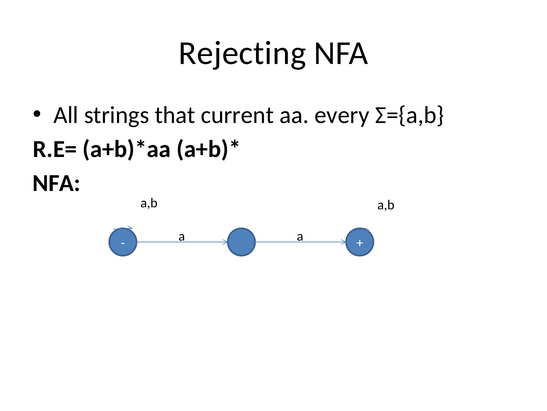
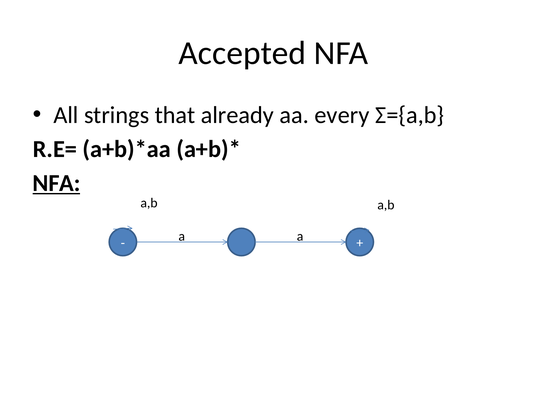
Rejecting: Rejecting -> Accepted (242, 53)
current: current -> already (237, 115)
NFA underline: none -> present (57, 183)
